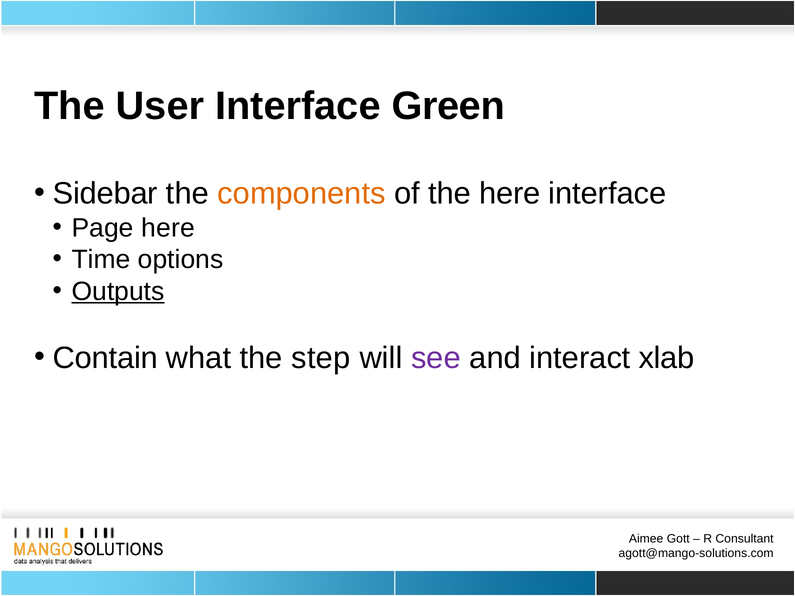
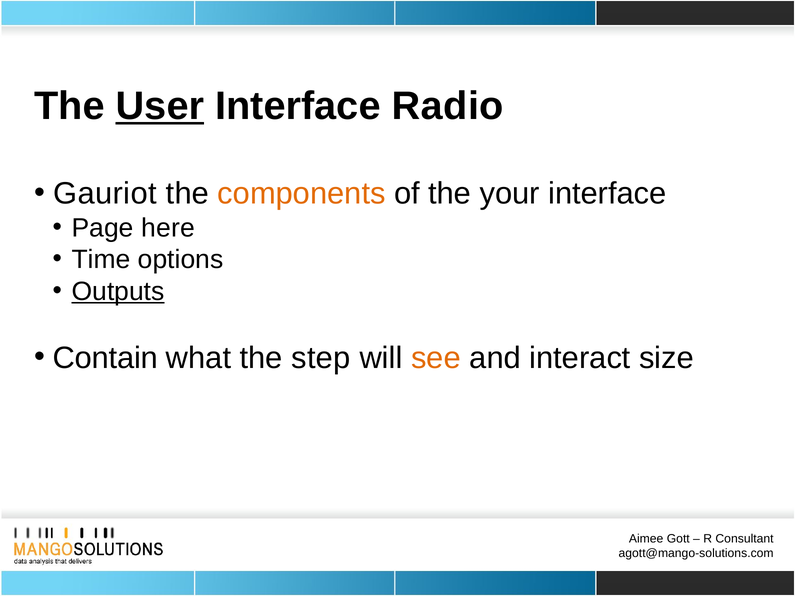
User underline: none -> present (160, 106)
Green: Green -> Radio (448, 106)
Sidebar: Sidebar -> Gauriot (105, 194)
the here: here -> your (510, 194)
see colour: purple -> orange (436, 358)
xlab: xlab -> size (667, 358)
